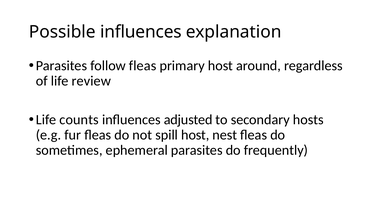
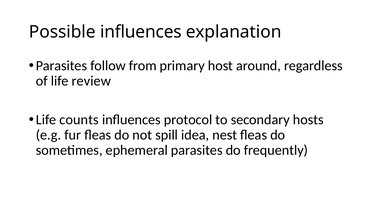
follow fleas: fleas -> from (143, 66)
adjusted: adjusted -> protocol (188, 119)
spill host: host -> idea (195, 135)
